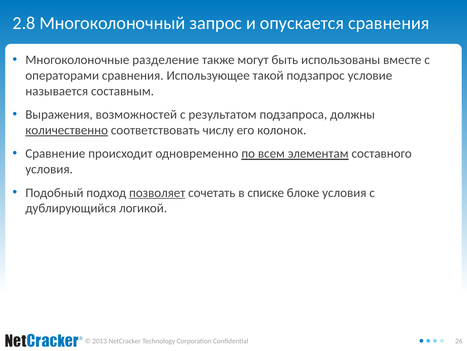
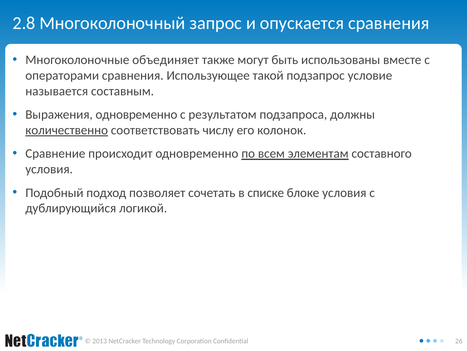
разделение: разделение -> объединяет (166, 60)
Выражения возможностей: возможностей -> одновременно (136, 114)
позволяет underline: present -> none (157, 192)
